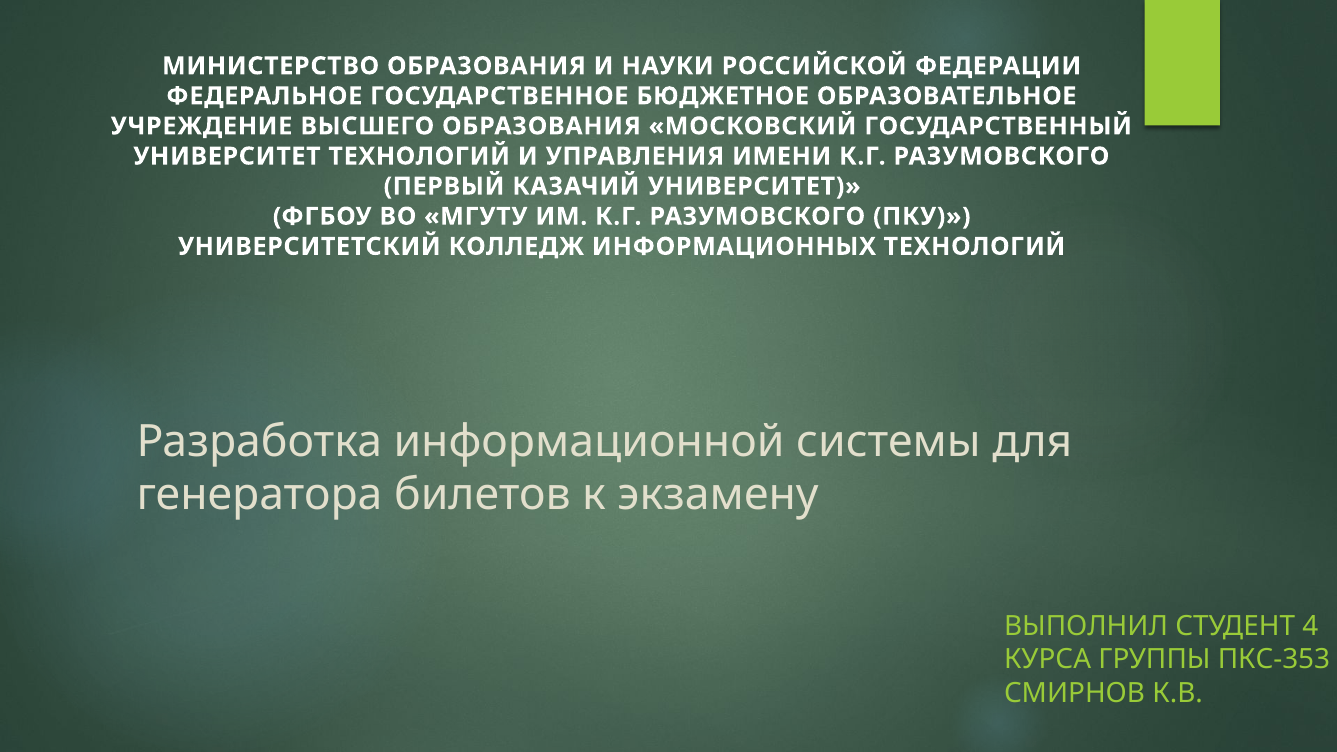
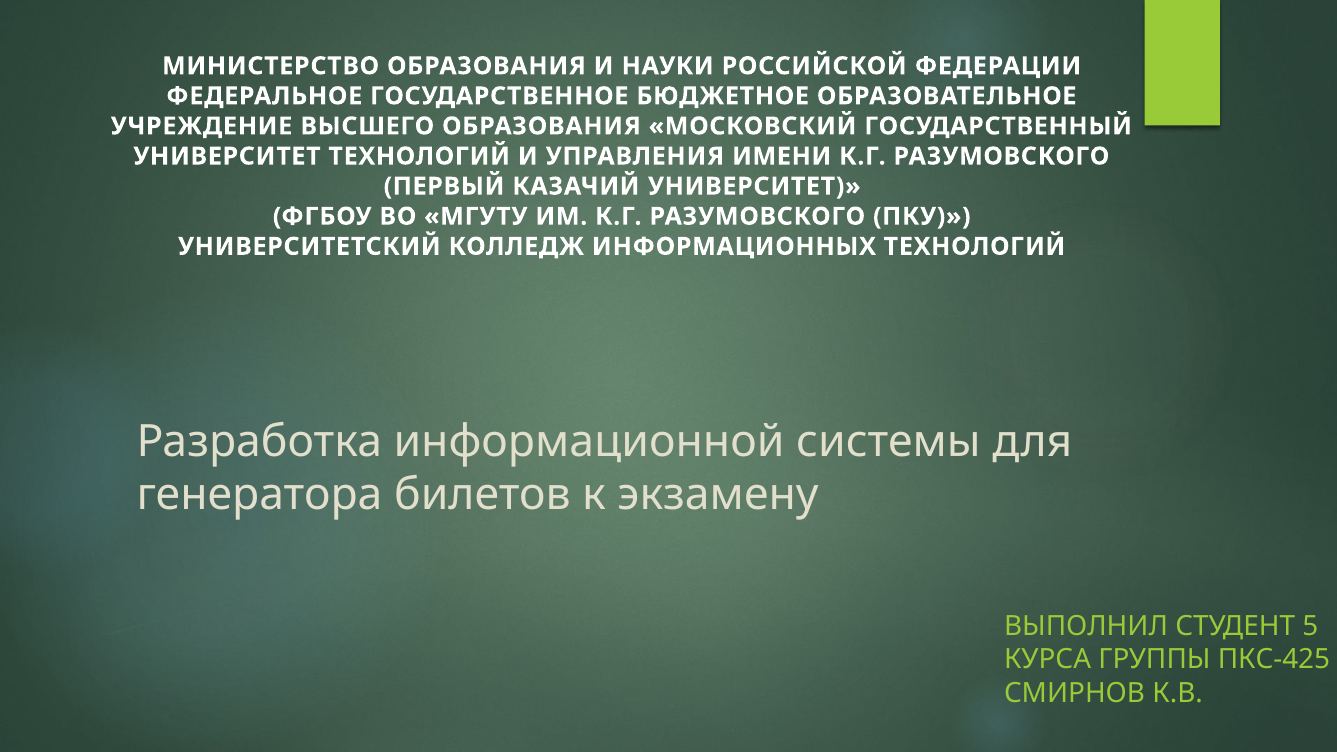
4: 4 -> 5 (1310, 626)
ПКС-353: ПКС-353 -> ПКС-425 (1274, 660)
